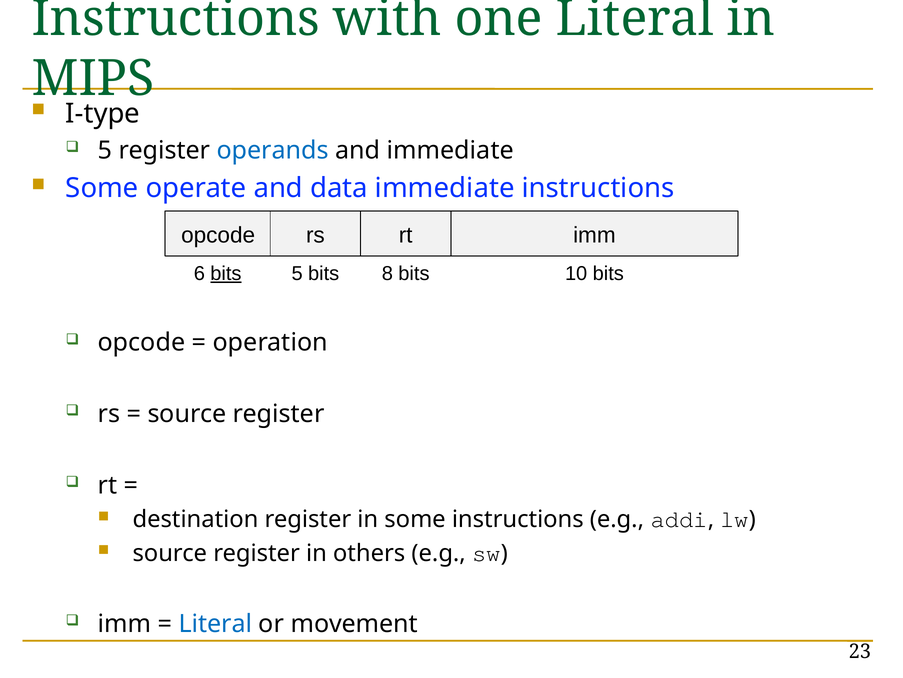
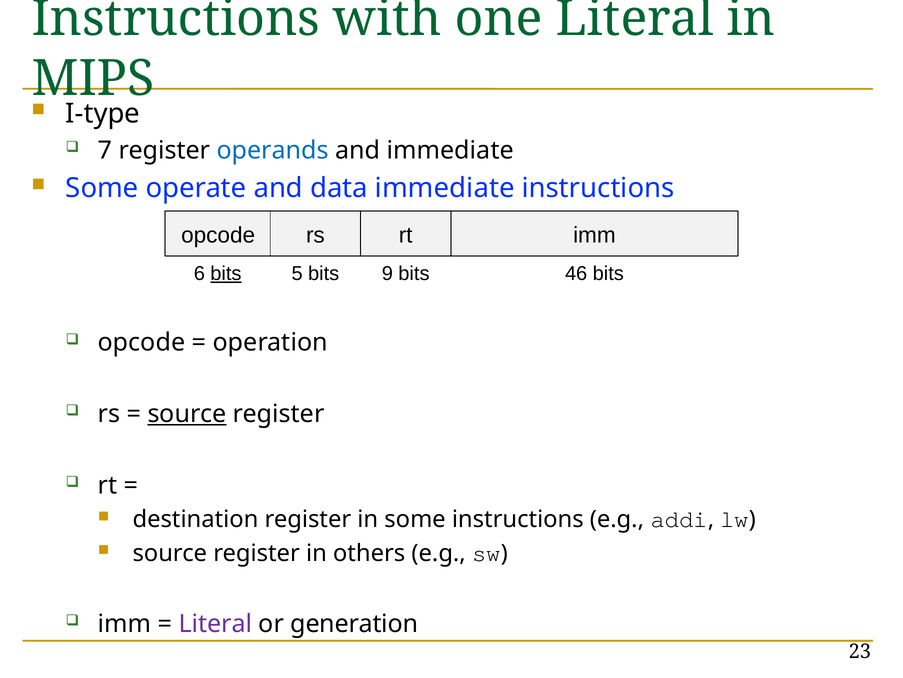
5: 5 -> 7 (105, 150)
8: 8 -> 9 (387, 273)
10: 10 -> 46 (576, 273)
source underline: none -> present (187, 414)
Literal colour: blue -> purple (215, 623)
movement: movement -> generation (354, 623)
